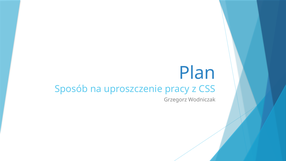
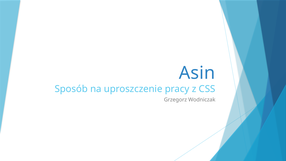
Plan: Plan -> Asin (197, 73)
